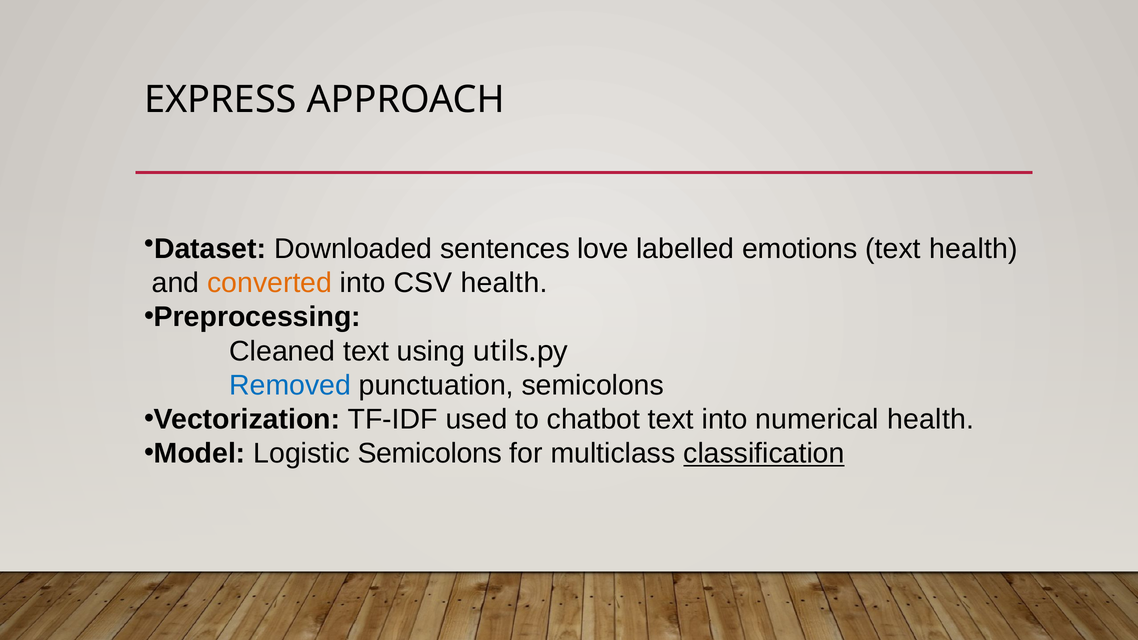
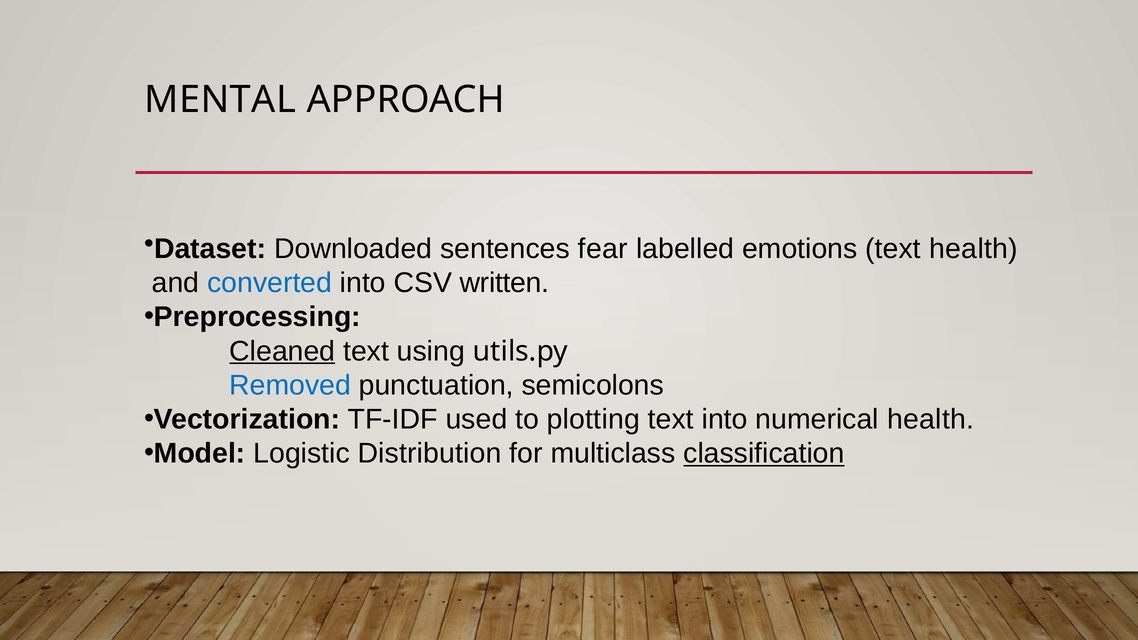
EXPRESS: EXPRESS -> MENTAL (220, 100)
love: love -> fear (603, 249)
converted colour: orange -> blue (270, 283)
CSV health: health -> written (504, 283)
Cleaned underline: none -> present (282, 351)
chatbot: chatbot -> plotting (593, 419)
Logistic Semicolons: Semicolons -> Distribution (430, 454)
